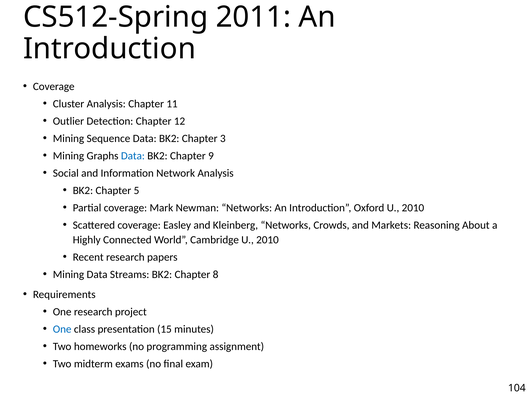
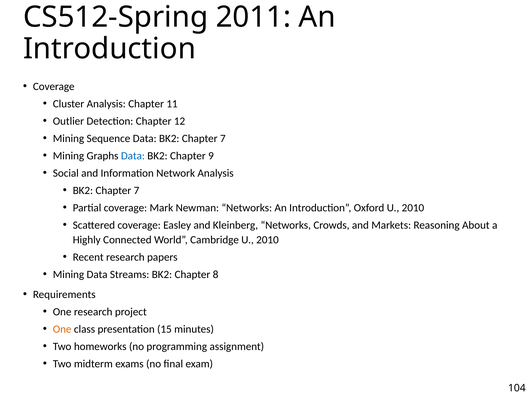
Data BK2 Chapter 3: 3 -> 7 (223, 139)
5: 5 -> 7 (137, 191)
One colour: blue -> orange (62, 330)
